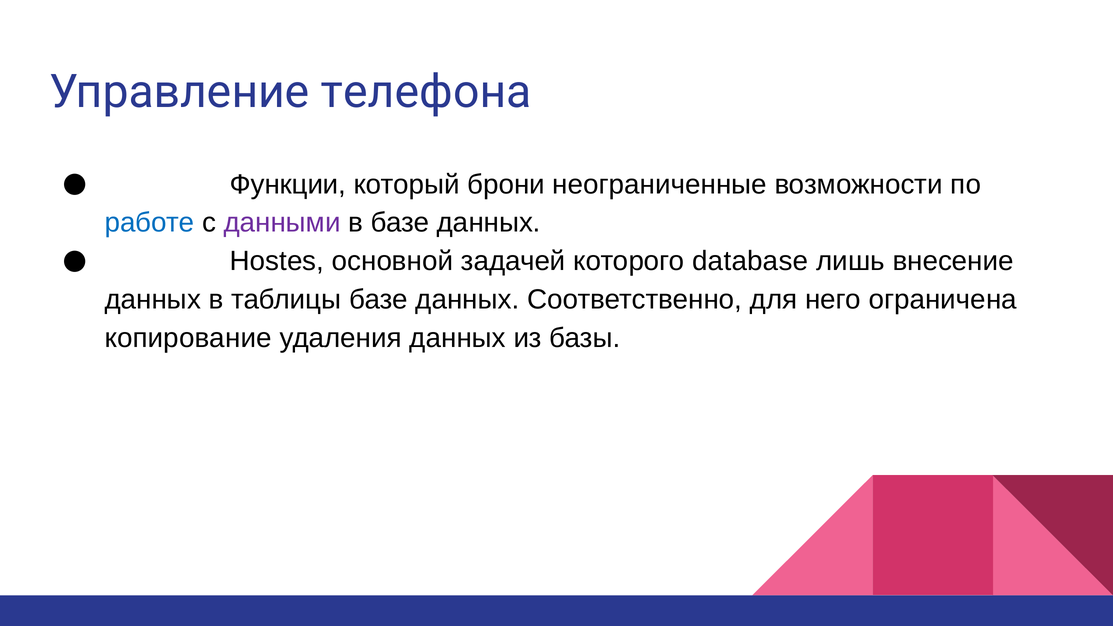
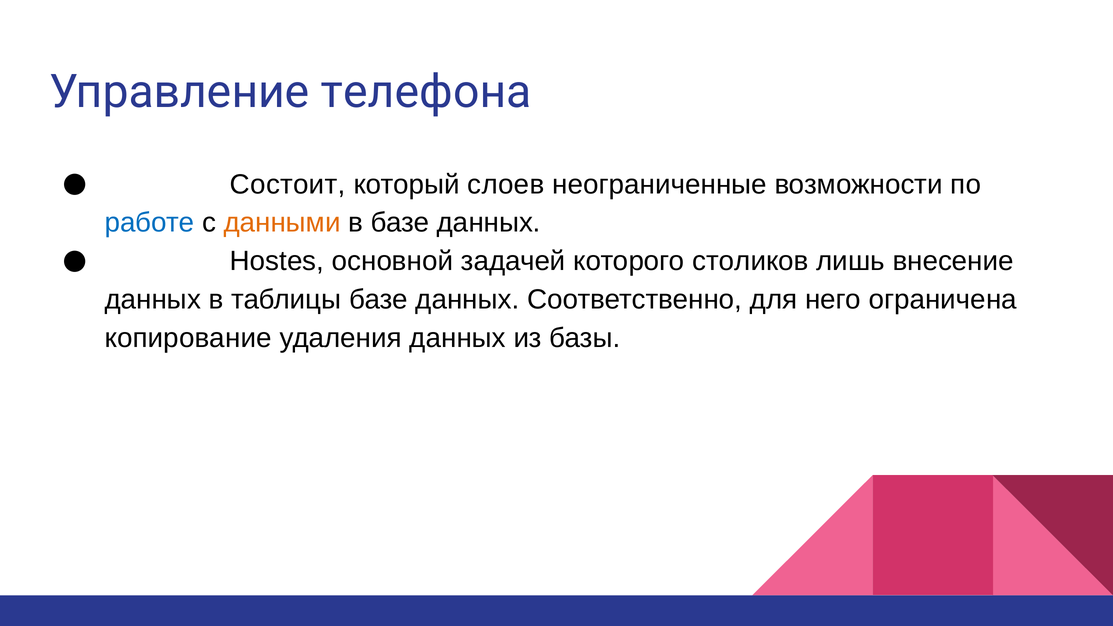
Функции: Функции -> Состоит (288, 184)
брони: брони -> слоев (506, 184)
данными colour: purple -> orange (282, 223)
database: database -> столиков (750, 261)
